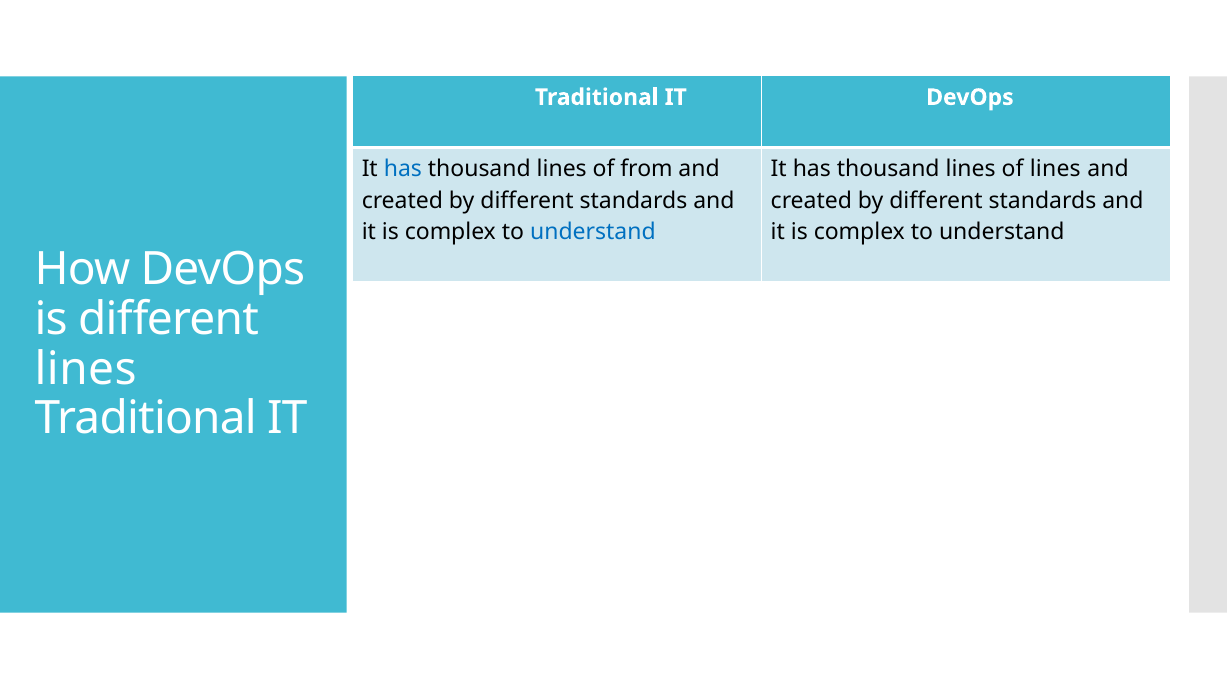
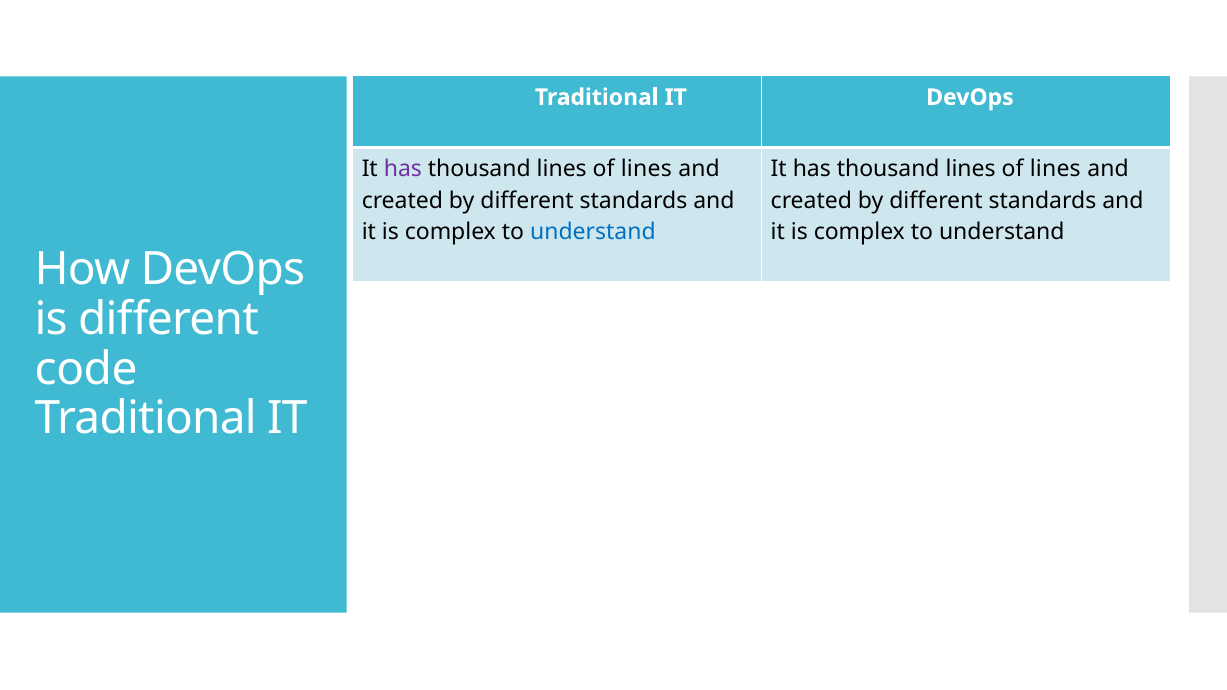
has colour: blue -> purple (403, 169)
from: from -> lines (646, 169)
lines: lines -> code (86, 369)
